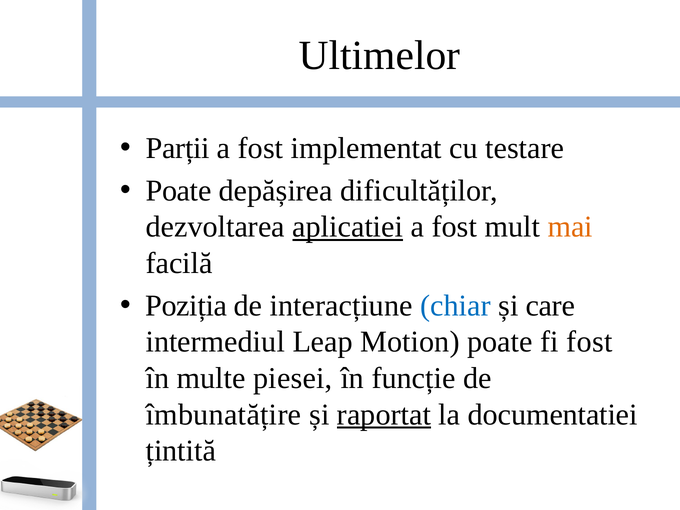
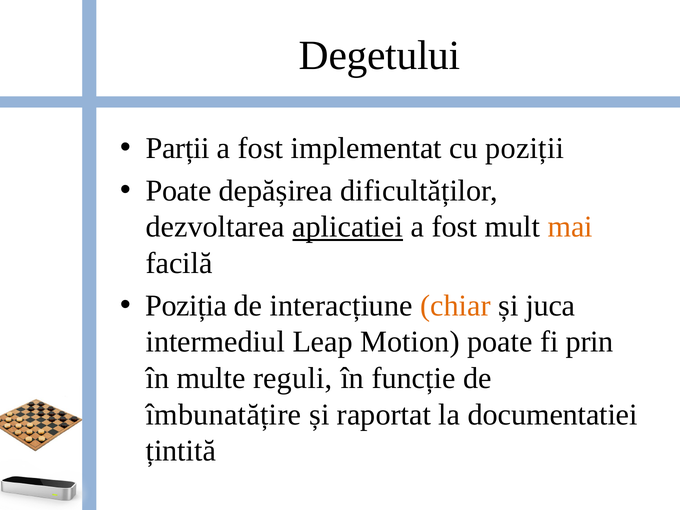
Ultimelor: Ultimelor -> Degetului (380, 56)
testare: testare -> poziții (525, 148)
chiar colour: blue -> orange (455, 306)
care: care -> juca (550, 306)
fi fost: fost -> prin (590, 342)
piesei: piesei -> reguli (293, 378)
raportat underline: present -> none (384, 415)
